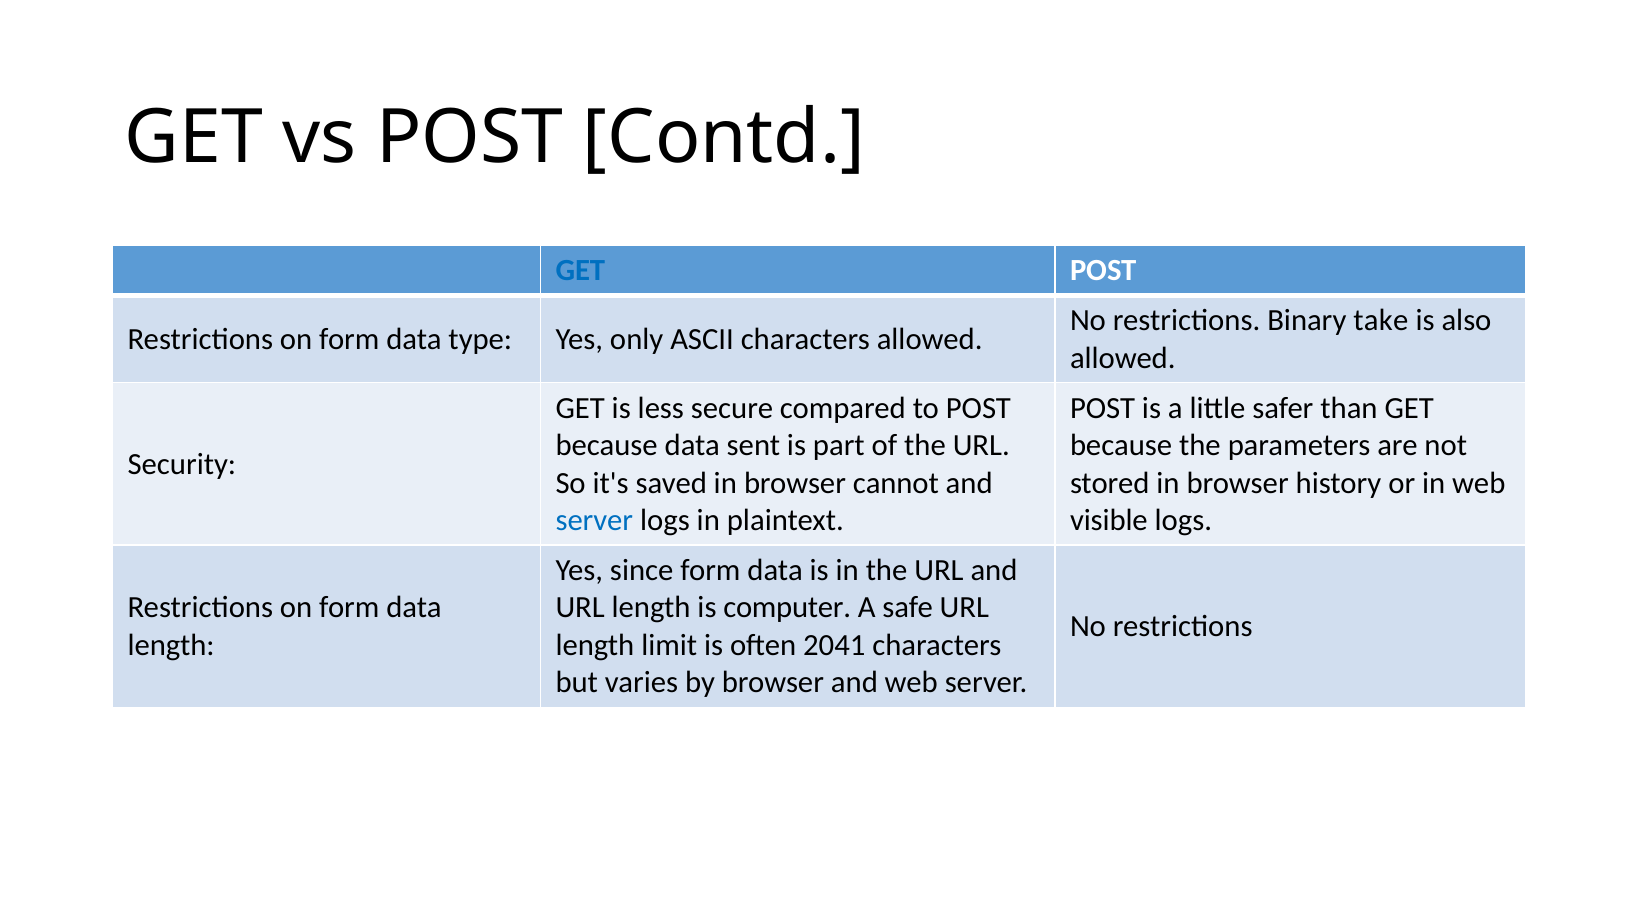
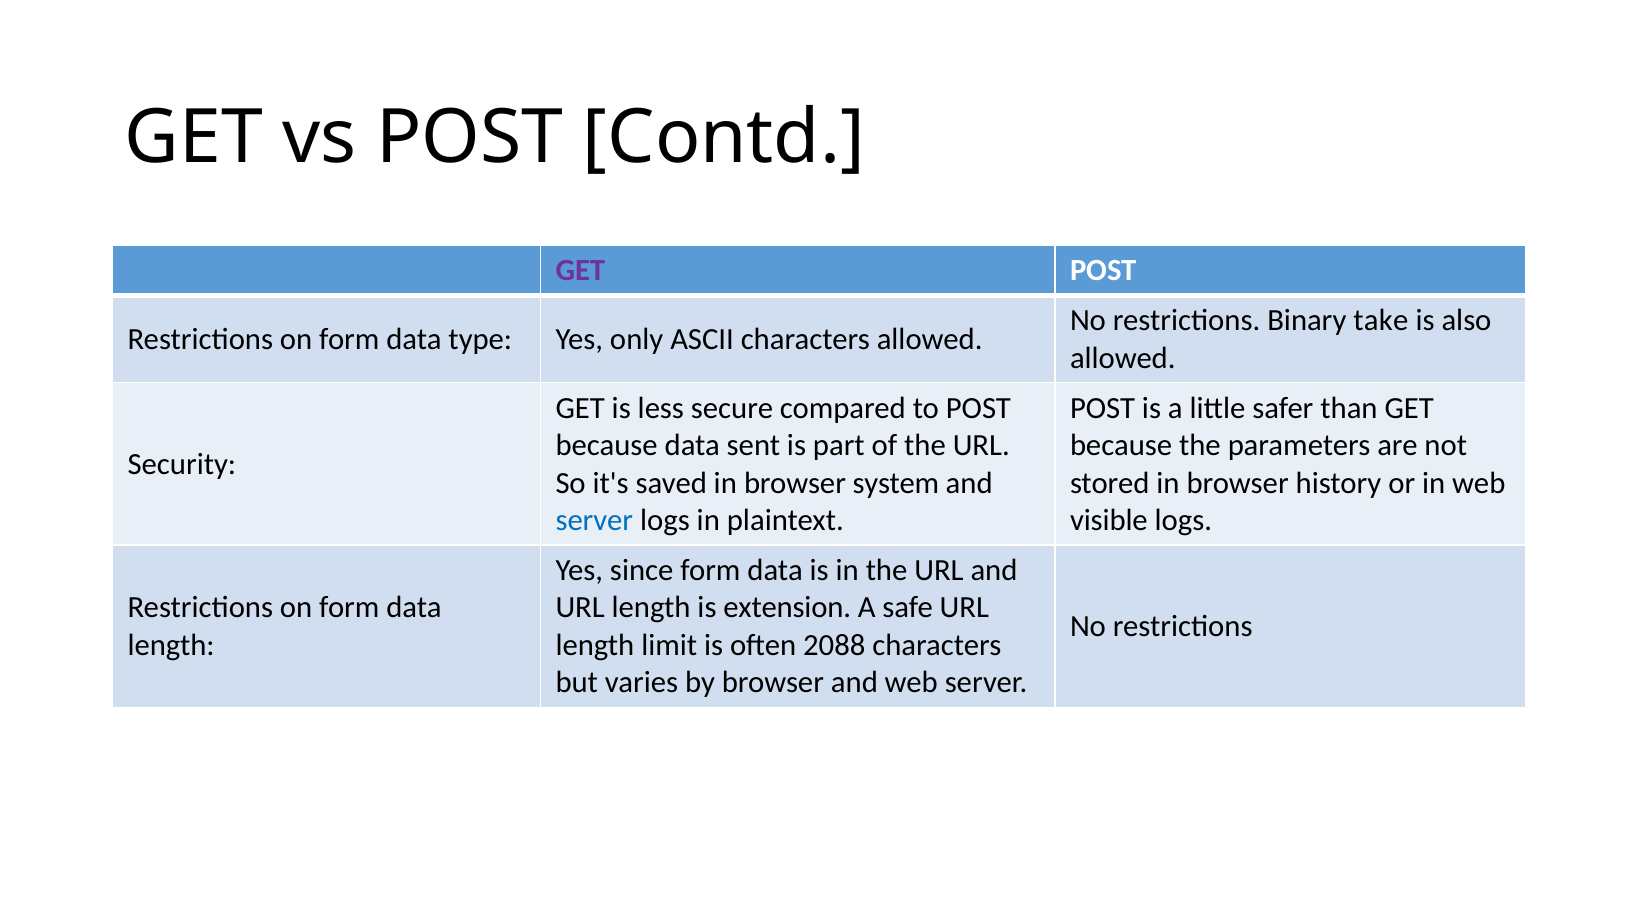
GET colour: blue -> purple (580, 271)
cannot: cannot -> system (896, 483)
computer: computer -> extension (787, 608)
2041: 2041 -> 2088 (834, 645)
